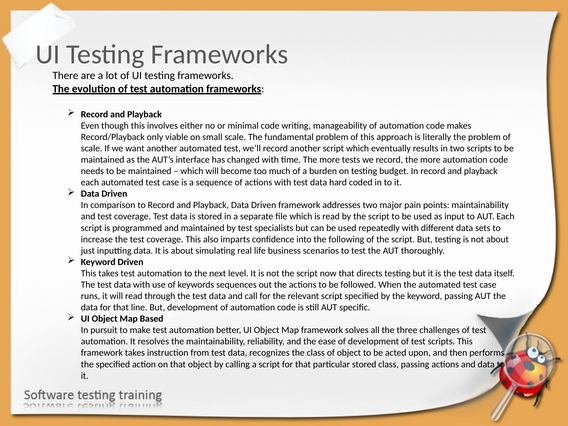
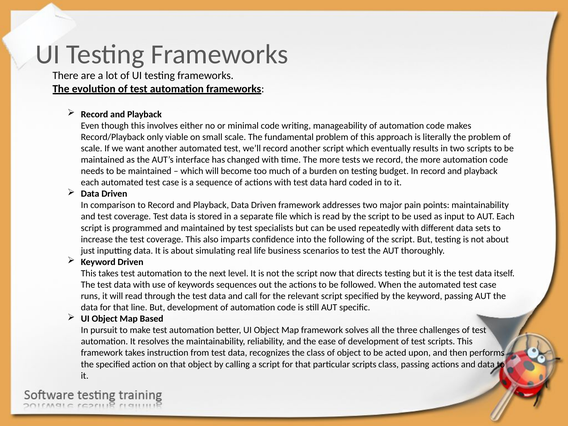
particular stored: stored -> scripts (364, 364)
